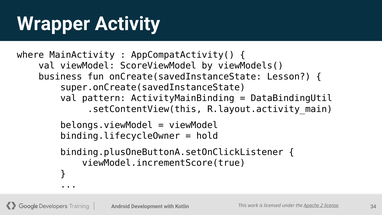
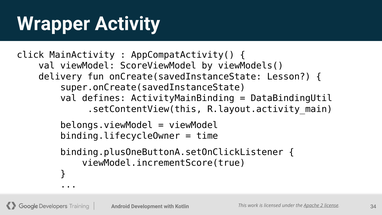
where: where -> click (30, 55)
business: business -> delivery (60, 76)
pattern: pattern -> defines (104, 98)
hold: hold -> time (207, 136)
